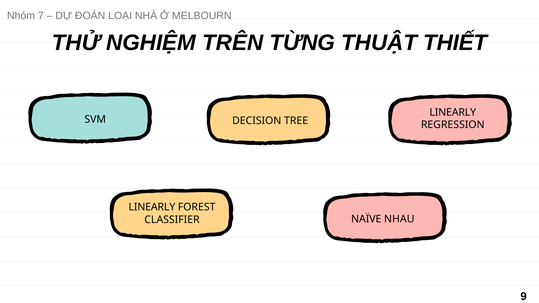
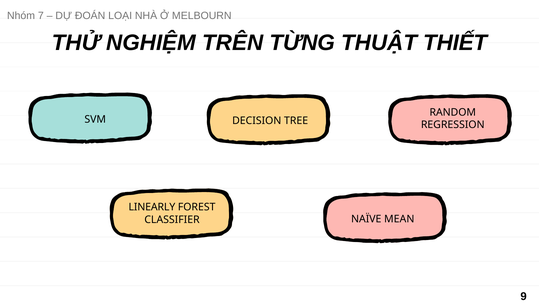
LINEARLY: LINEARLY -> RANDOM (453, 112)
NHAU: NHAU -> MEAN (399, 219)
